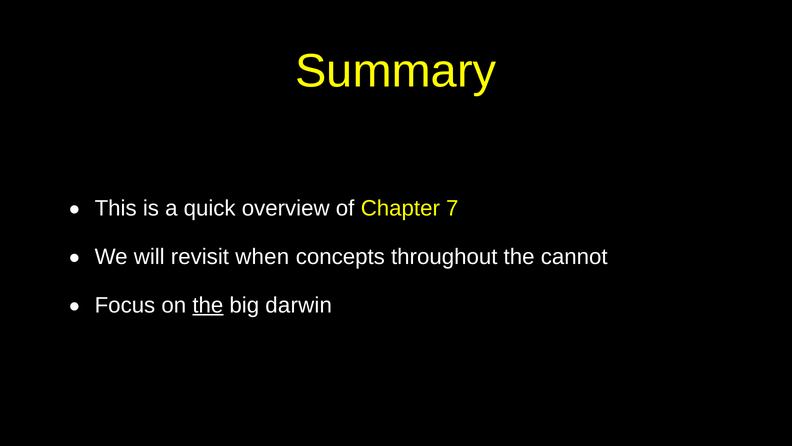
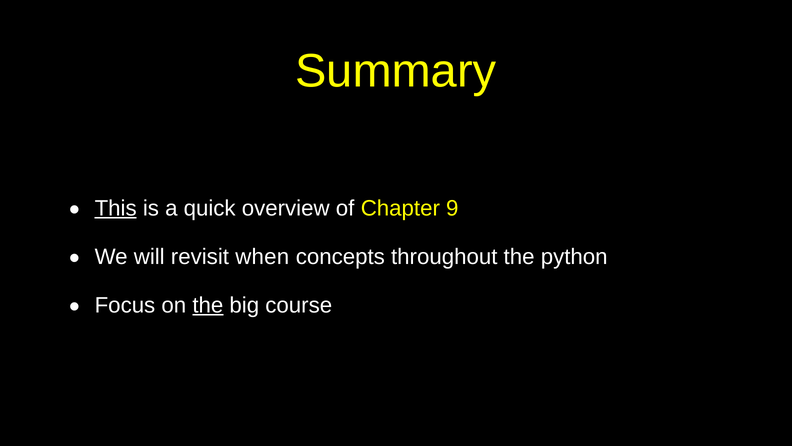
This underline: none -> present (116, 208)
7: 7 -> 9 (452, 208)
cannot: cannot -> python (574, 256)
darwin: darwin -> course (299, 305)
